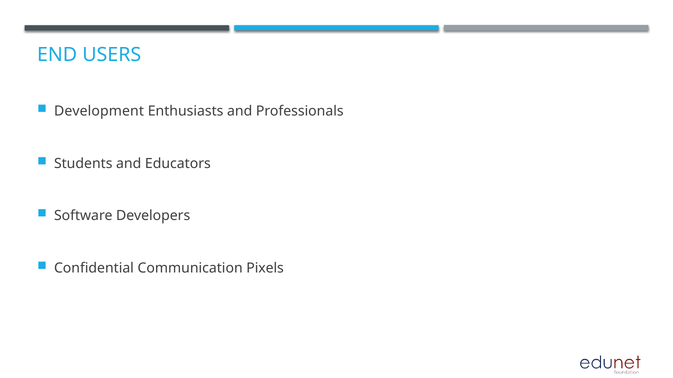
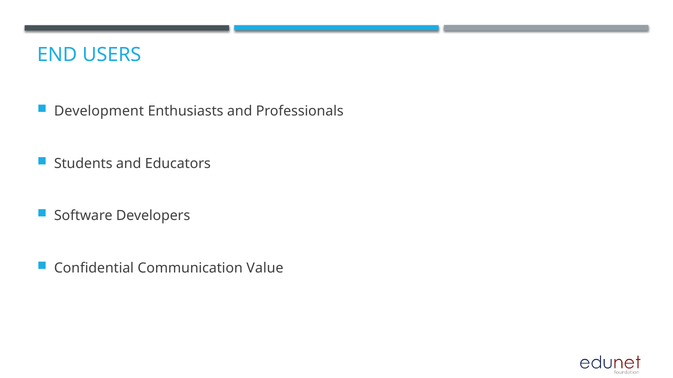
Pixels: Pixels -> Value (265, 269)
